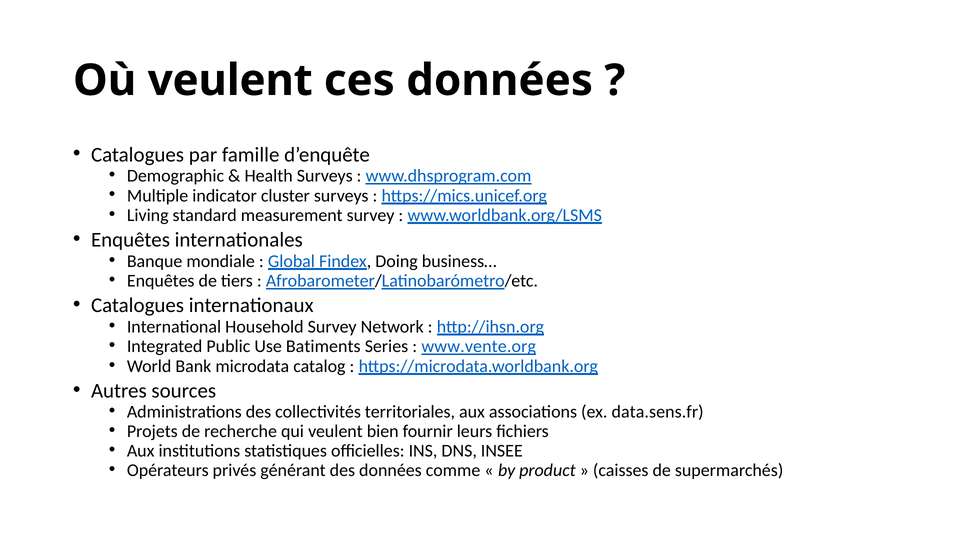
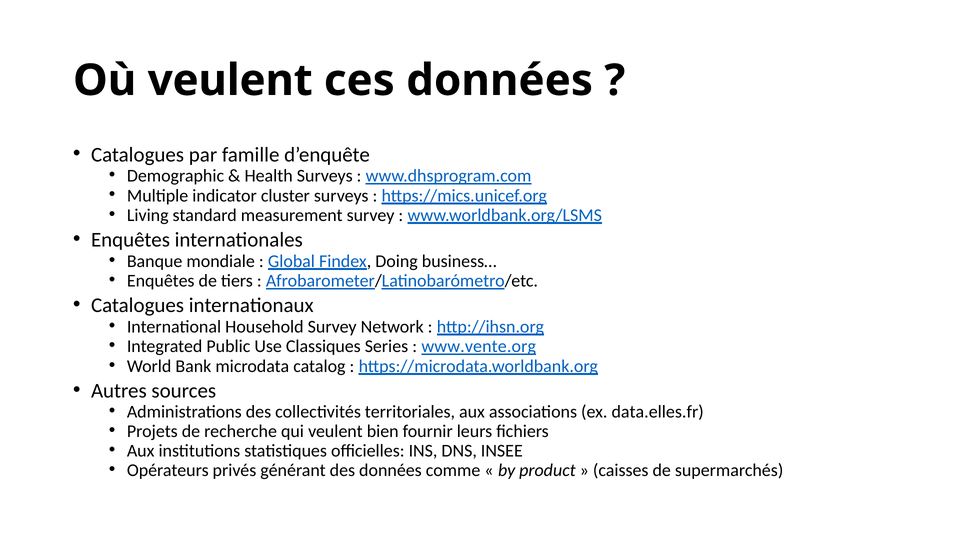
Batiments: Batiments -> Classiques (323, 346)
data.sens.fr: data.sens.fr -> data.elles.fr (658, 412)
